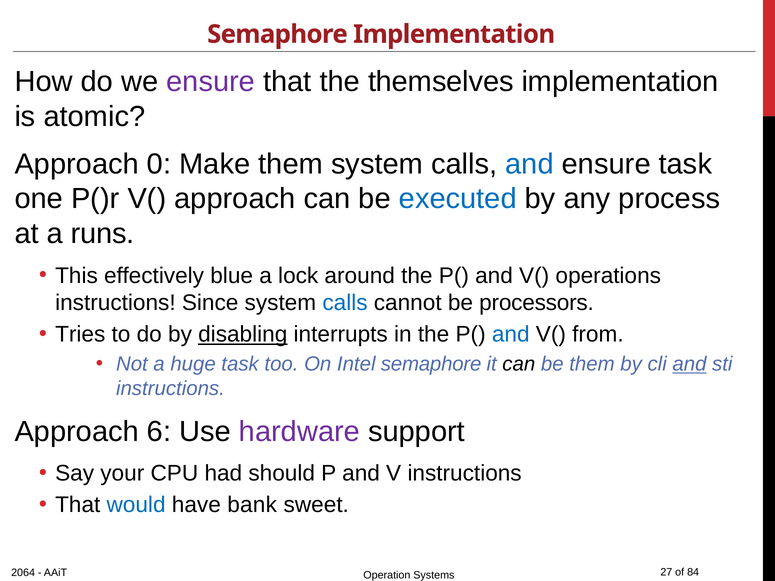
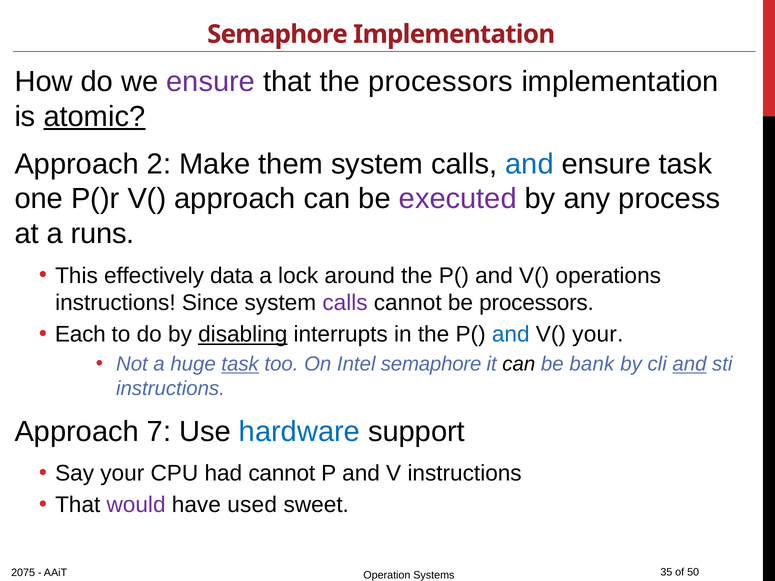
the themselves: themselves -> processors (441, 82)
atomic underline: none -> present (94, 117)
0: 0 -> 2 (159, 164)
executed colour: blue -> purple (458, 199)
blue: blue -> data (232, 276)
calls colour: blue -> purple (345, 303)
Tries: Tries -> Each (80, 335)
V( from: from -> your (598, 335)
task underline: none -> present (240, 364)
be them: them -> bank (592, 364)
6: 6 -> 7 (159, 432)
hardware colour: purple -> blue (300, 432)
had should: should -> cannot (282, 474)
would colour: blue -> purple (136, 505)
bank: bank -> used (252, 505)
2064: 2064 -> 2075 (23, 573)
27: 27 -> 35 (666, 572)
84: 84 -> 50 (693, 572)
